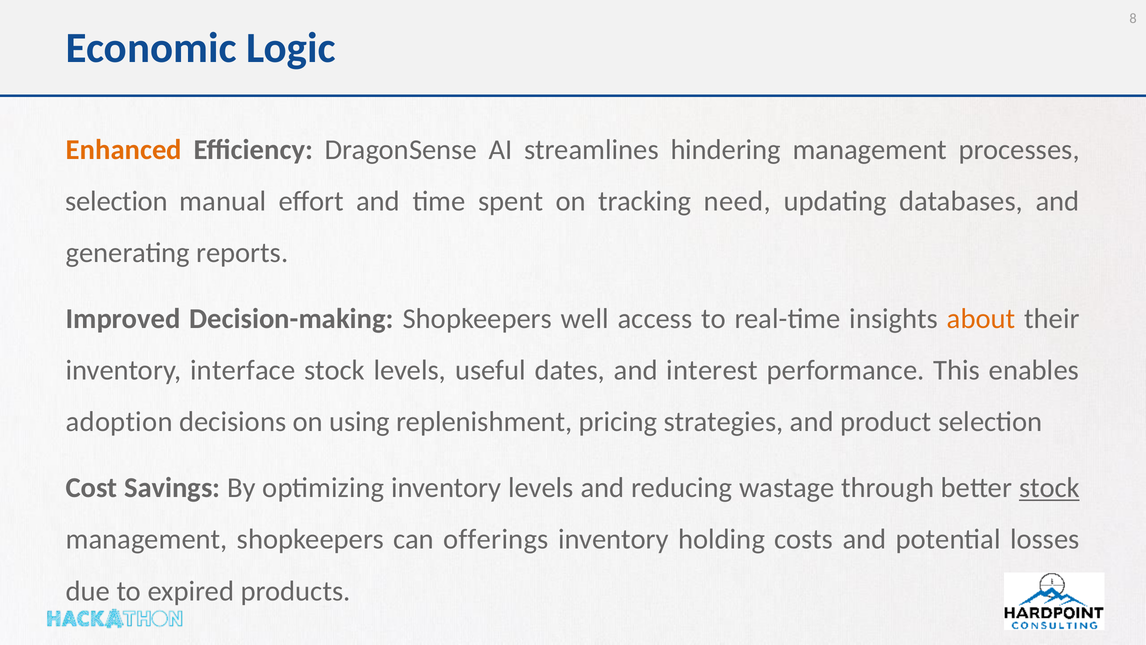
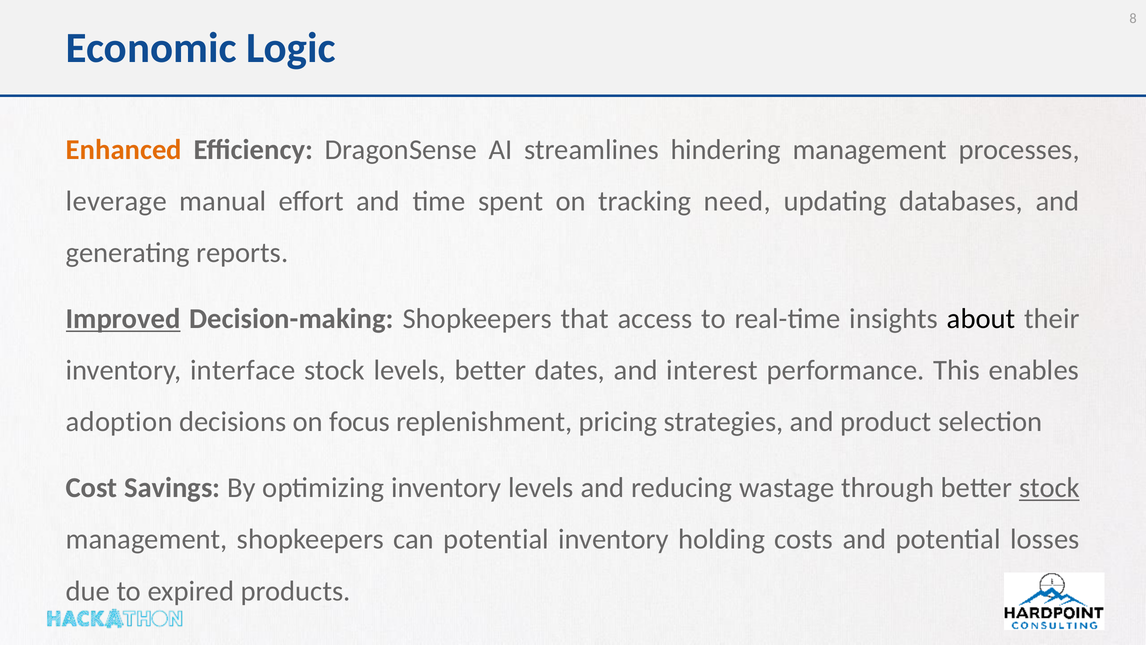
selection: selection -> leverage (116, 201)
Improved underline: none -> present (123, 319)
well: well -> that (585, 319)
about colour: orange -> black (981, 319)
levels useful: useful -> better (491, 370)
using: using -> focus (360, 422)
can offerings: offerings -> potential (496, 539)
